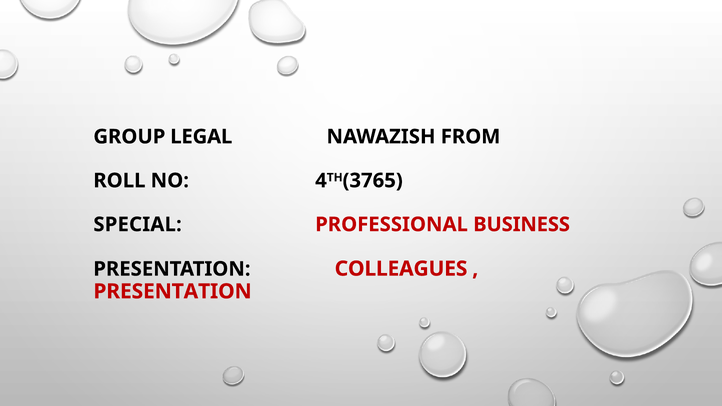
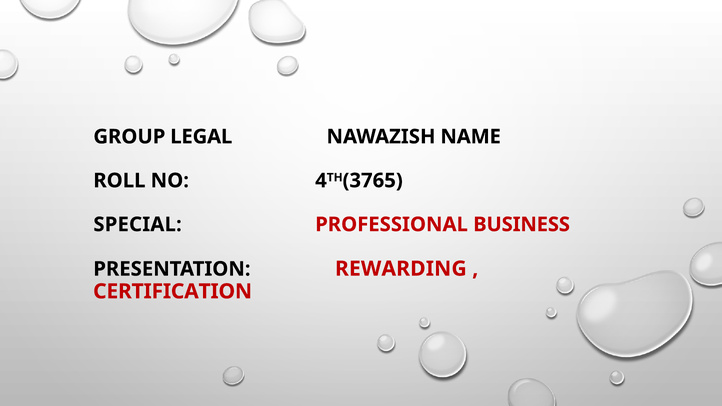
FROM: FROM -> NAME (471, 137)
COLLEAGUES: COLLEAGUES -> REWARDING (401, 269)
PRESENTATION: PRESENTATION -> CERTIFICATION (173, 292)
